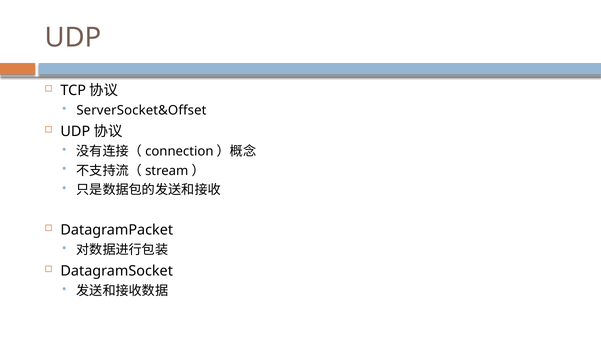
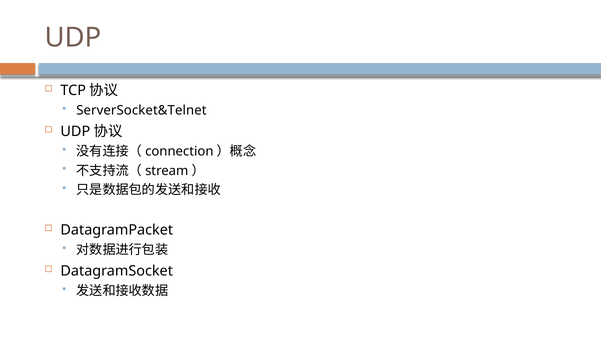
ServerSocket&Offset: ServerSocket&Offset -> ServerSocket&Telnet (141, 111)
